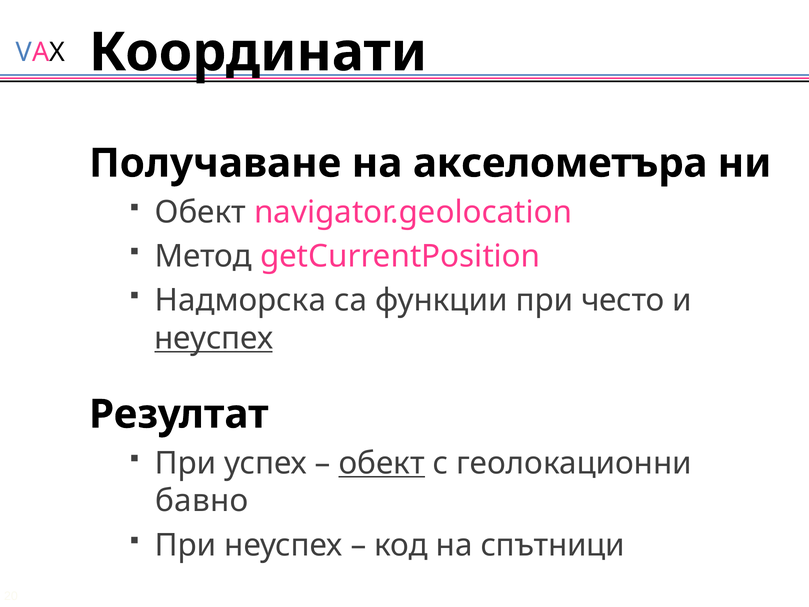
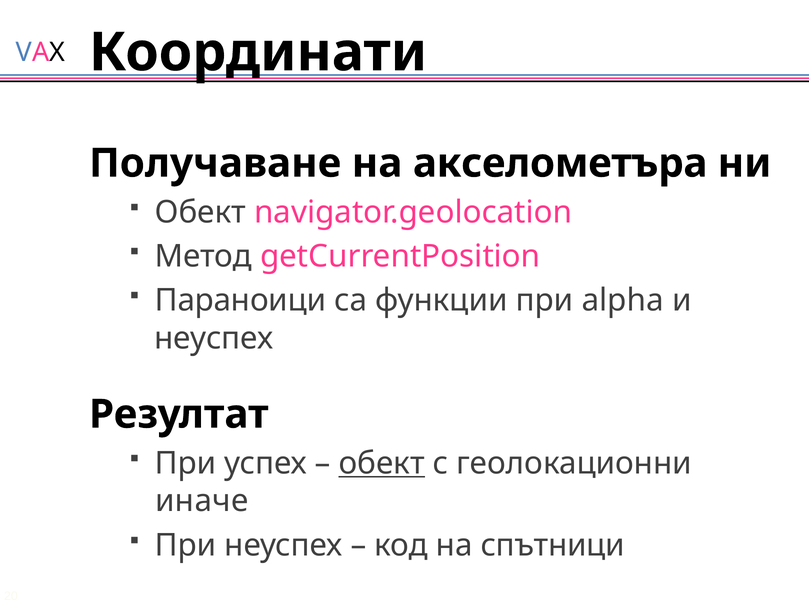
Надморска: Надморска -> Параноици (241, 300)
често: често -> alpha (623, 300)
неуспех underline: present -> none (214, 338)
бавно: бавно -> иначе (202, 501)
